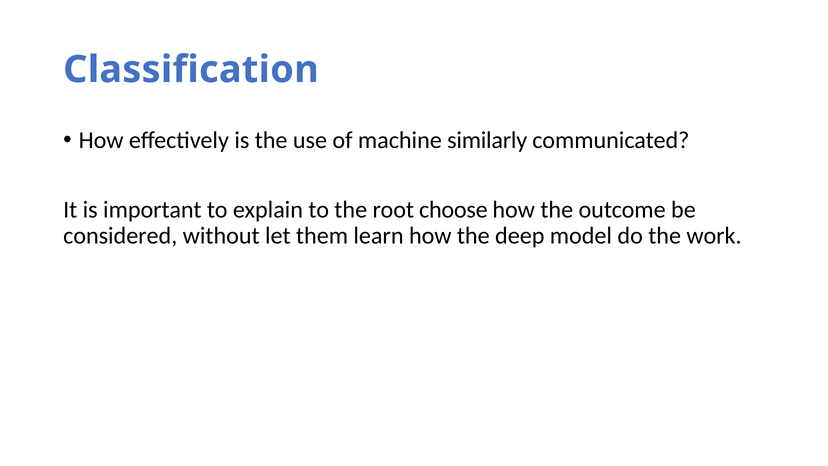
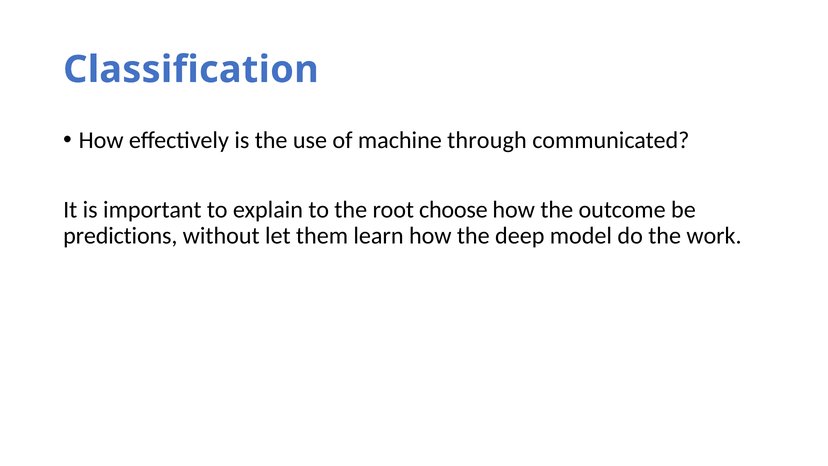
similarly: similarly -> through (487, 140)
considered: considered -> predictions (120, 236)
